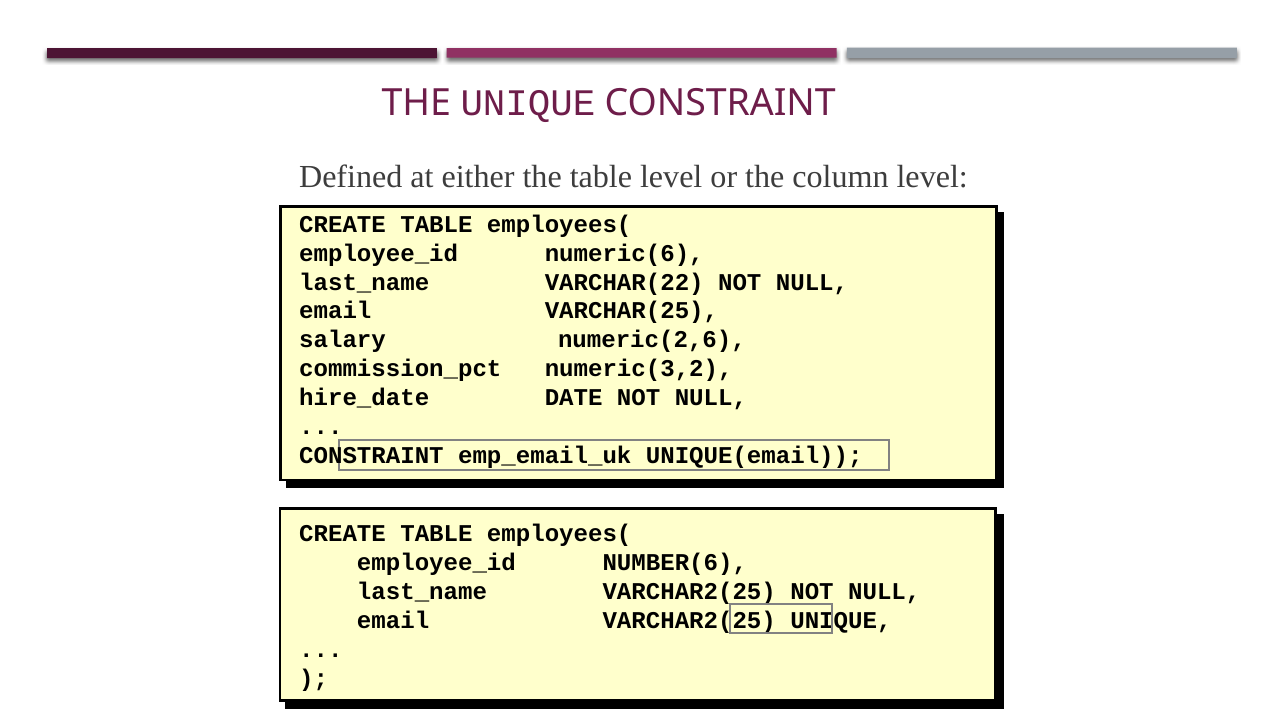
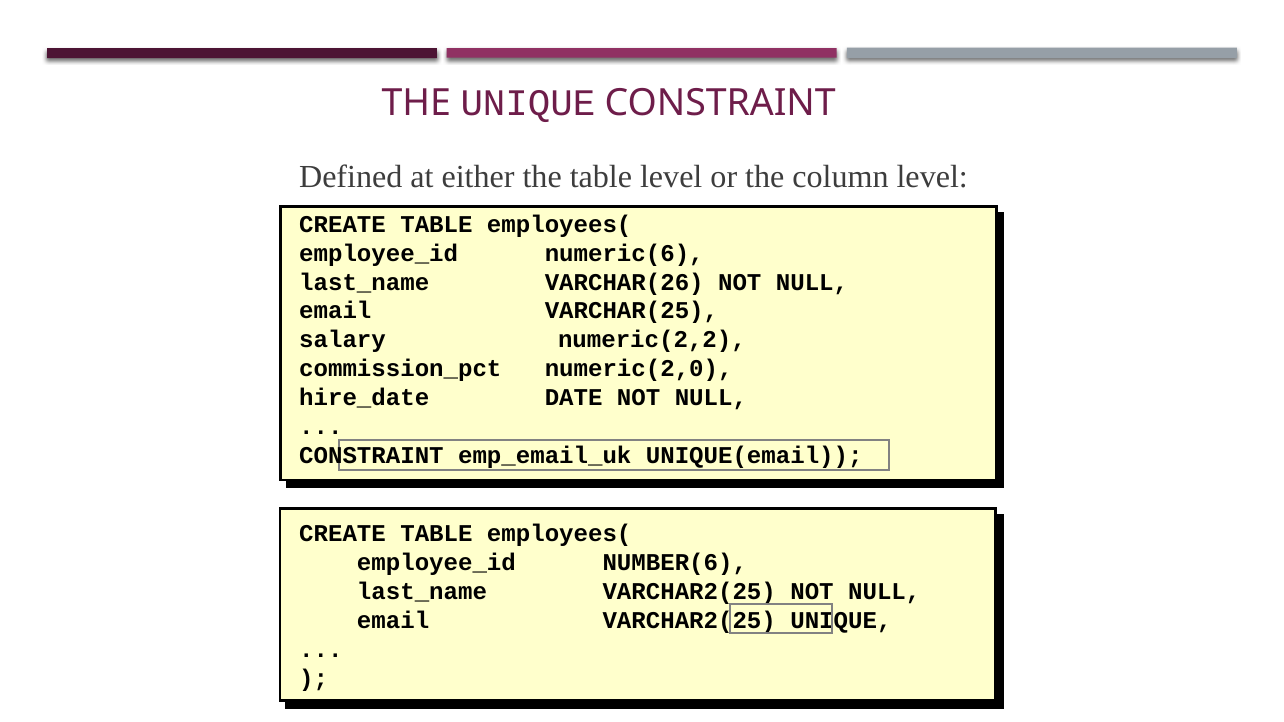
VARCHAR(22: VARCHAR(22 -> VARCHAR(26 (624, 282)
numeric(2,6: numeric(2,6 -> numeric(2,2 (652, 340)
numeric(3,2: numeric(3,2 -> numeric(2,0 (639, 369)
